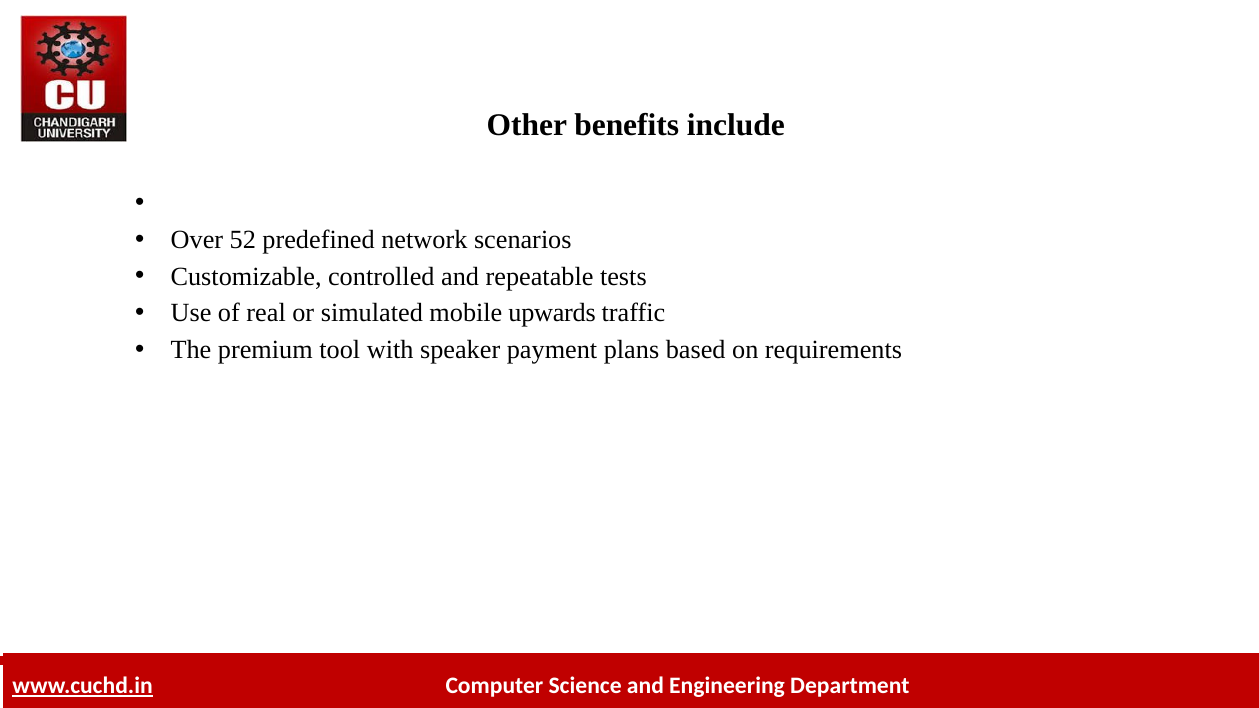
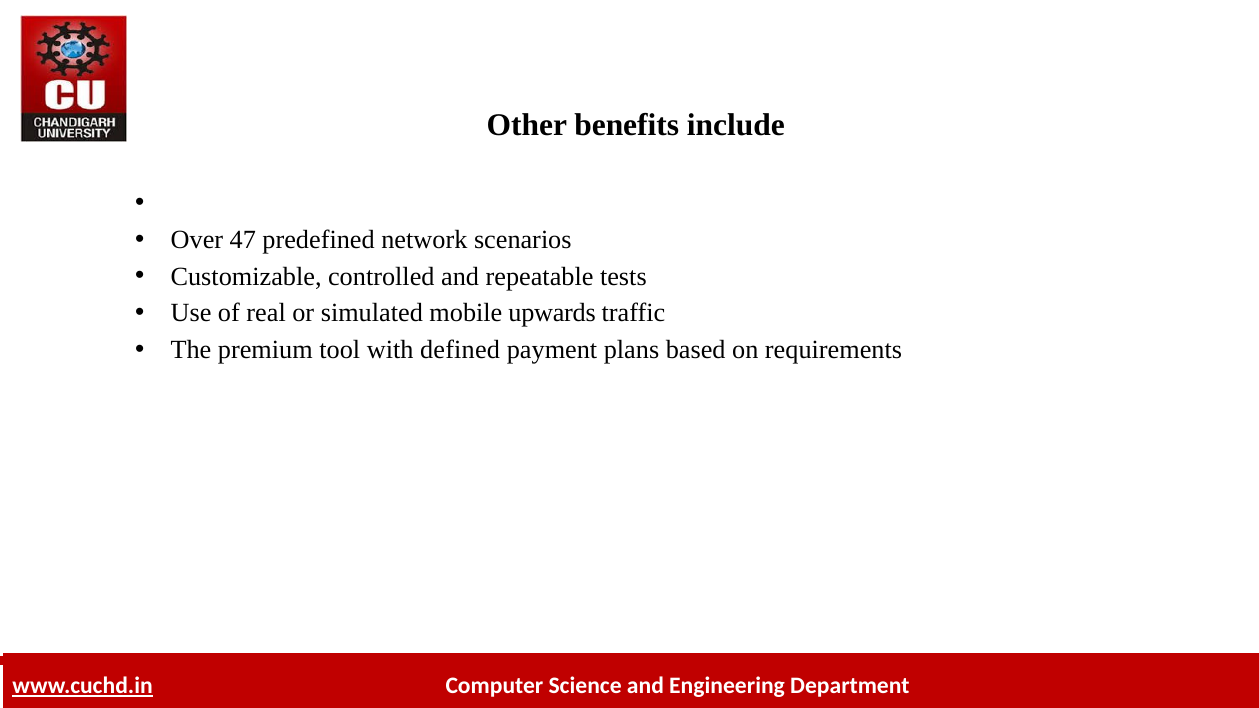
52: 52 -> 47 (243, 240)
speaker: speaker -> defined (460, 350)
